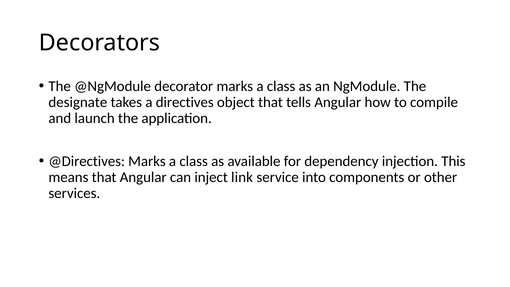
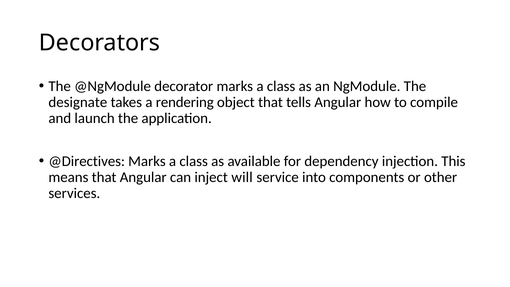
directives: directives -> rendering (185, 102)
link: link -> will (242, 177)
